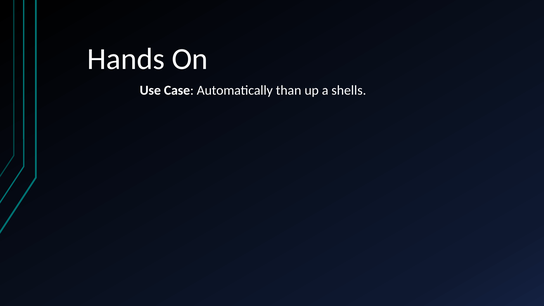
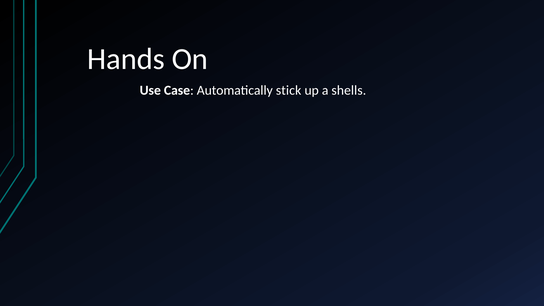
than: than -> stick (289, 90)
